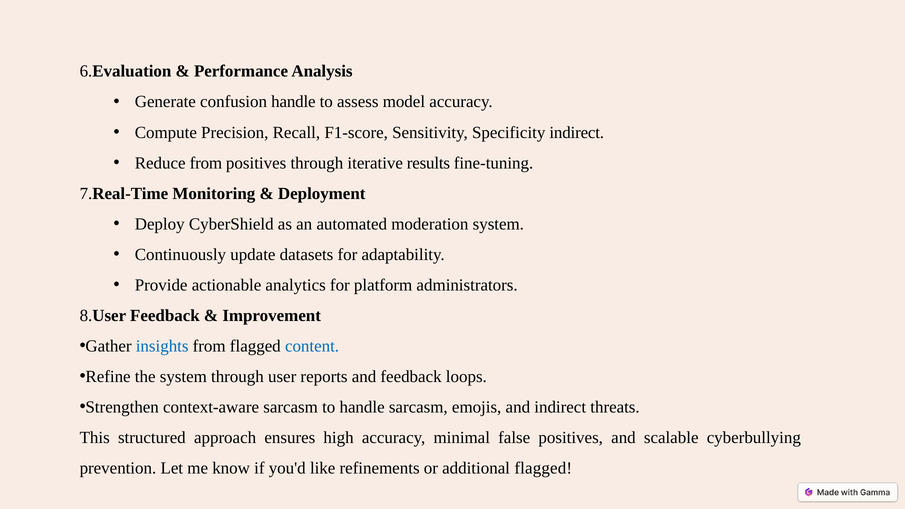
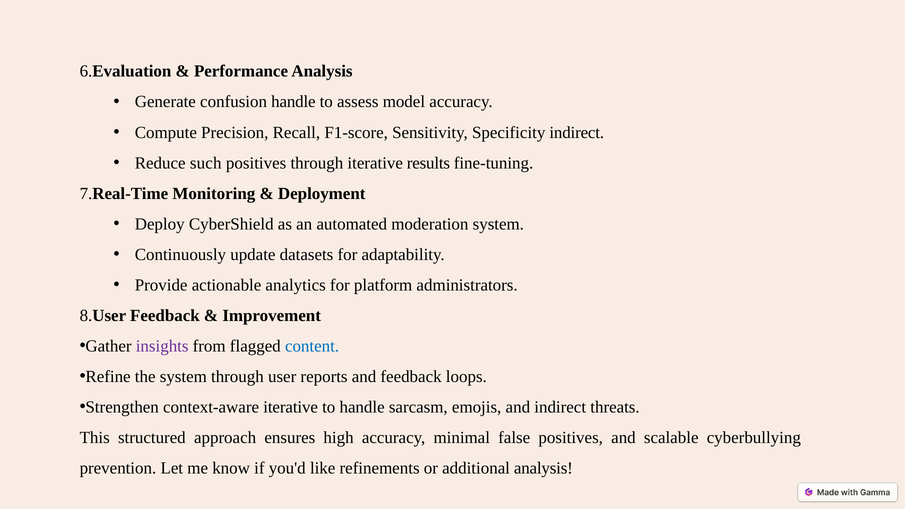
Reduce from: from -> such (206, 163)
insights colour: blue -> purple (162, 346)
context-aware sarcasm: sarcasm -> iterative (291, 407)
additional flagged: flagged -> analysis (543, 468)
